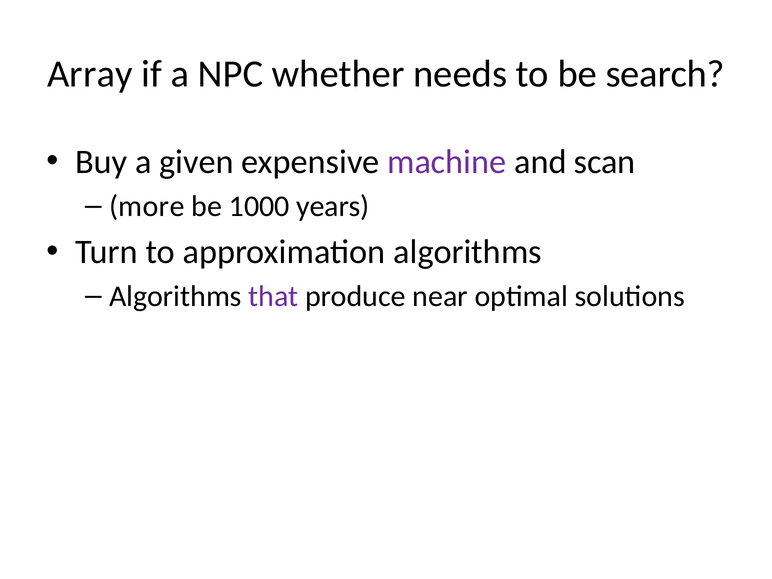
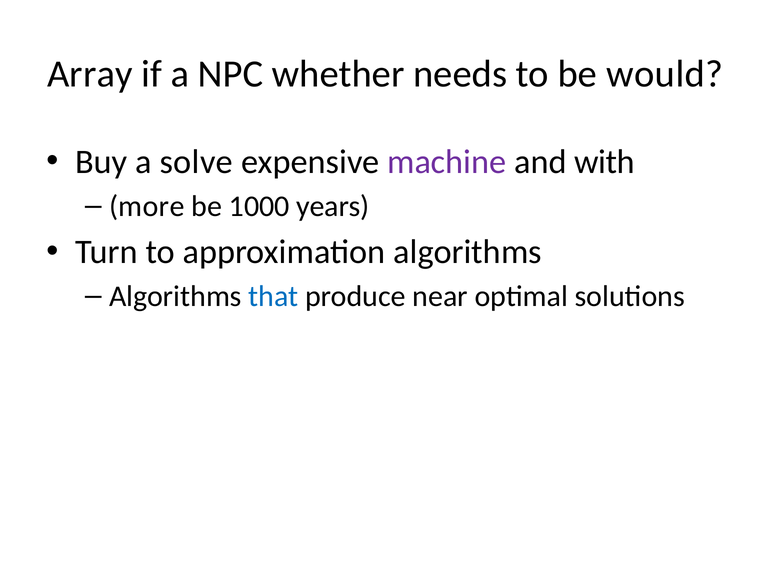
search: search -> would (665, 74)
given: given -> solve (196, 162)
scan: scan -> with (605, 162)
that colour: purple -> blue (273, 296)
